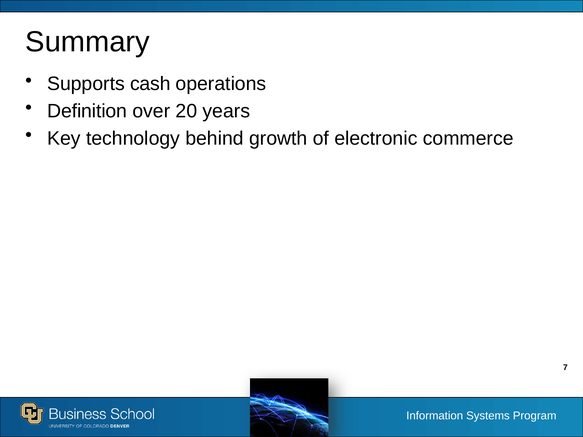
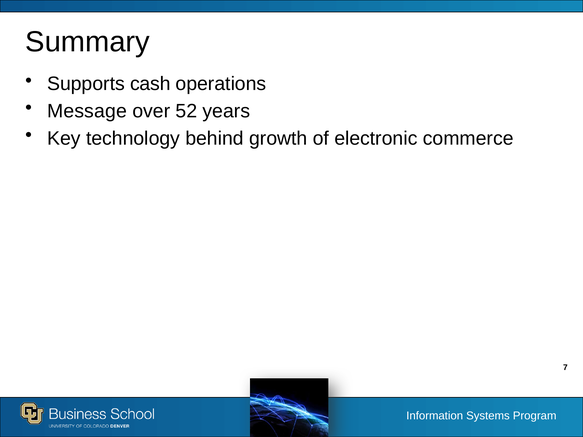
Definition: Definition -> Message (87, 111)
20: 20 -> 52 (186, 111)
